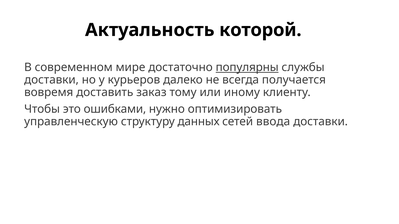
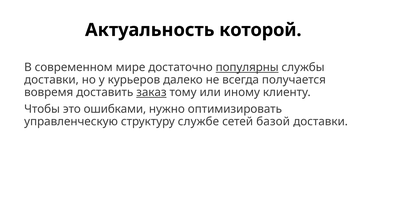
заказ underline: none -> present (151, 93)
данных: данных -> службе (198, 122)
ввода: ввода -> базой (273, 122)
